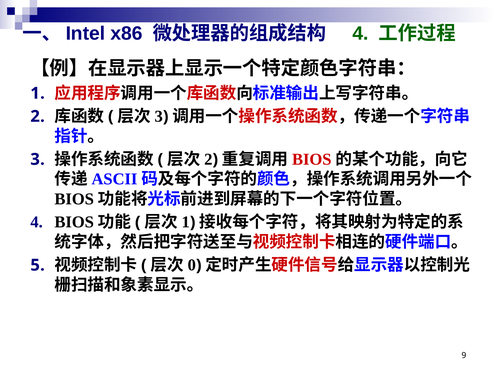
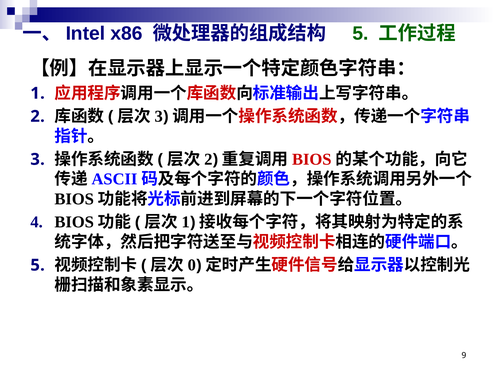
4: 4 -> 5 (361, 33)
